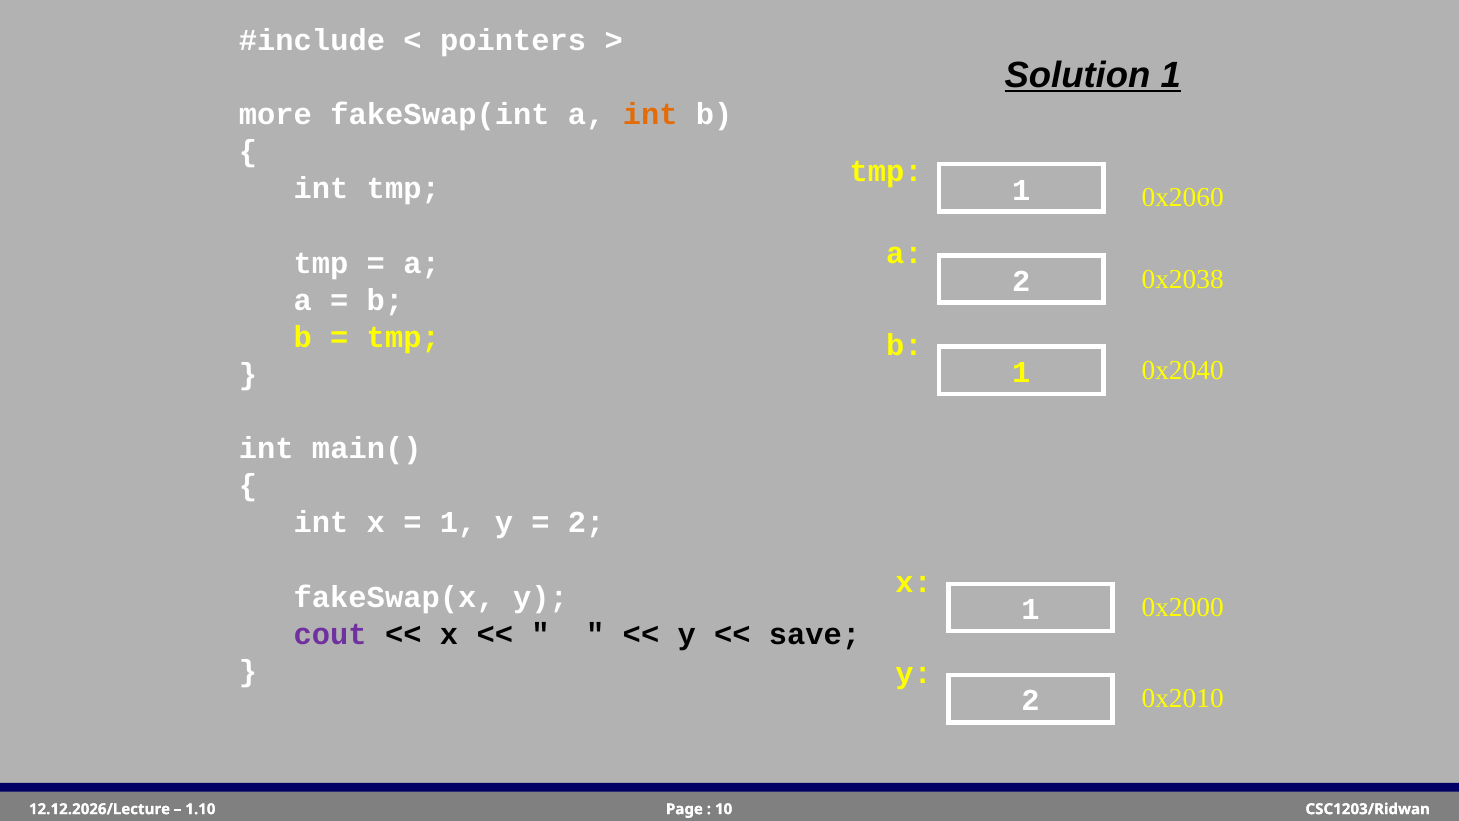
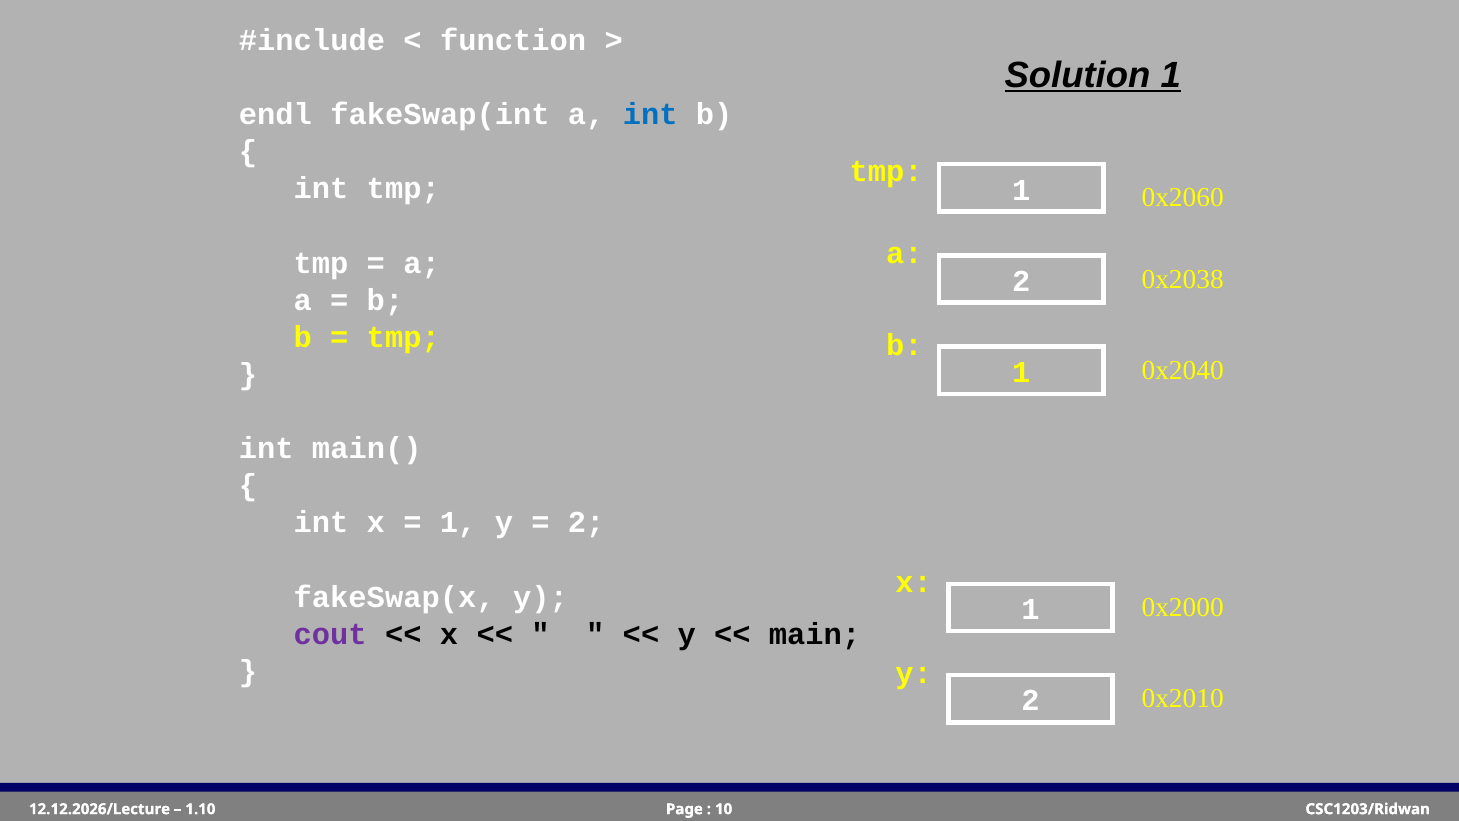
pointers: pointers -> function (513, 40)
more: more -> endl (275, 115)
int colour: orange -> blue (650, 115)
save: save -> main (815, 634)
